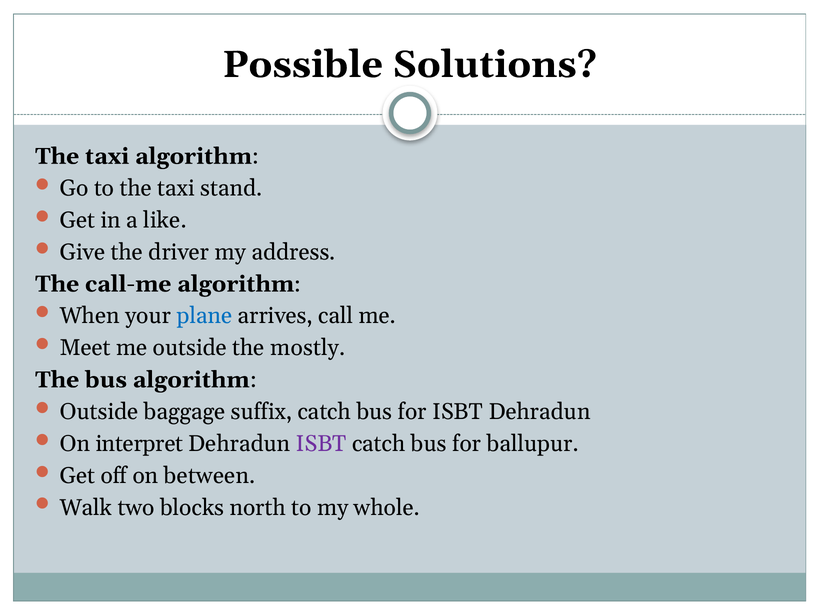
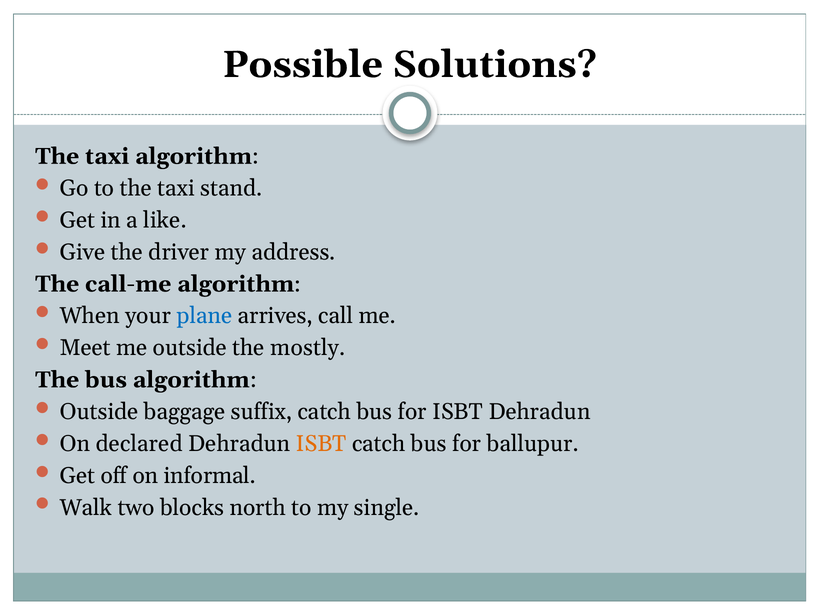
interpret: interpret -> declared (139, 444)
ISBT colour: purple -> orange (321, 444)
between: between -> informal (210, 476)
whole: whole -> single (387, 507)
